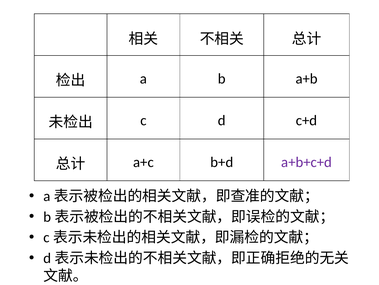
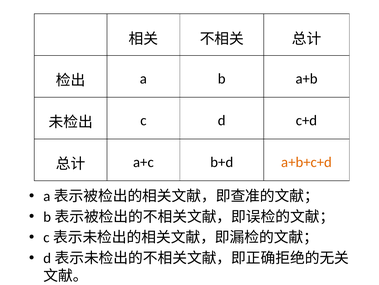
a+b+c+d colour: purple -> orange (307, 162)
